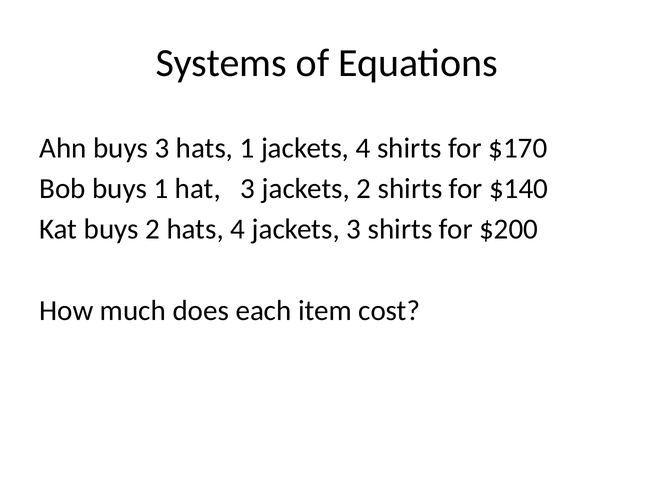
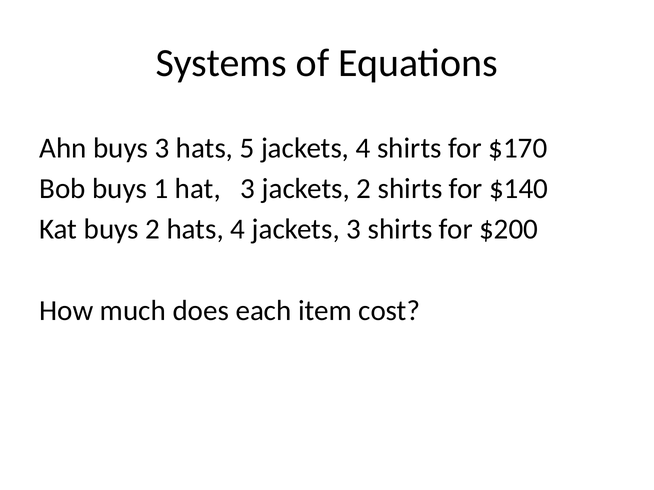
hats 1: 1 -> 5 (247, 148)
